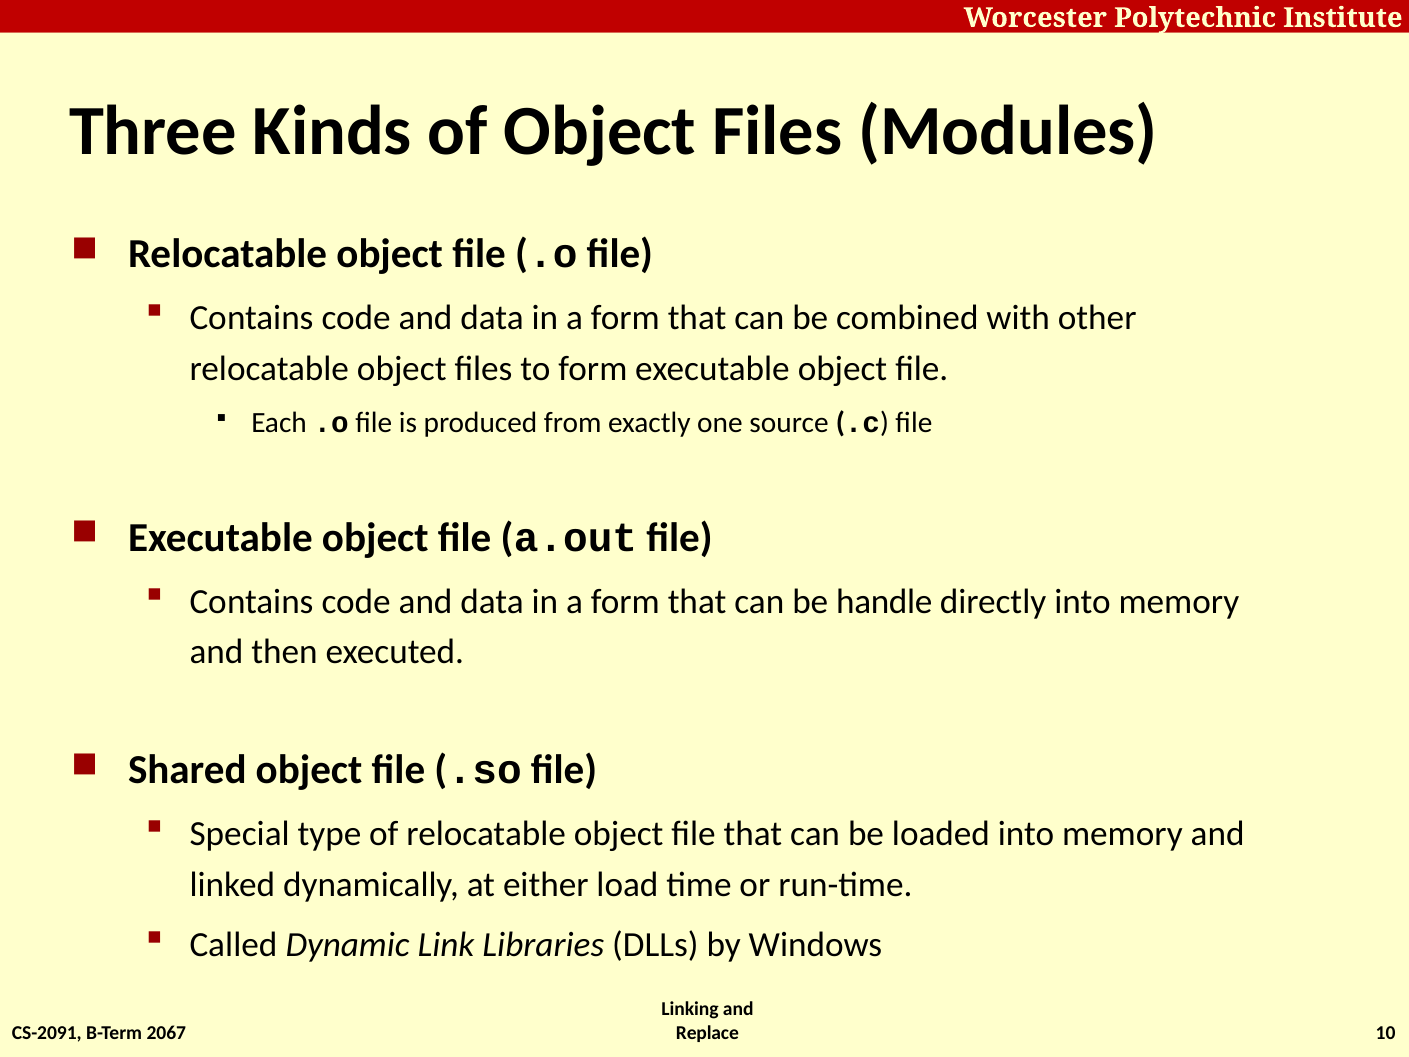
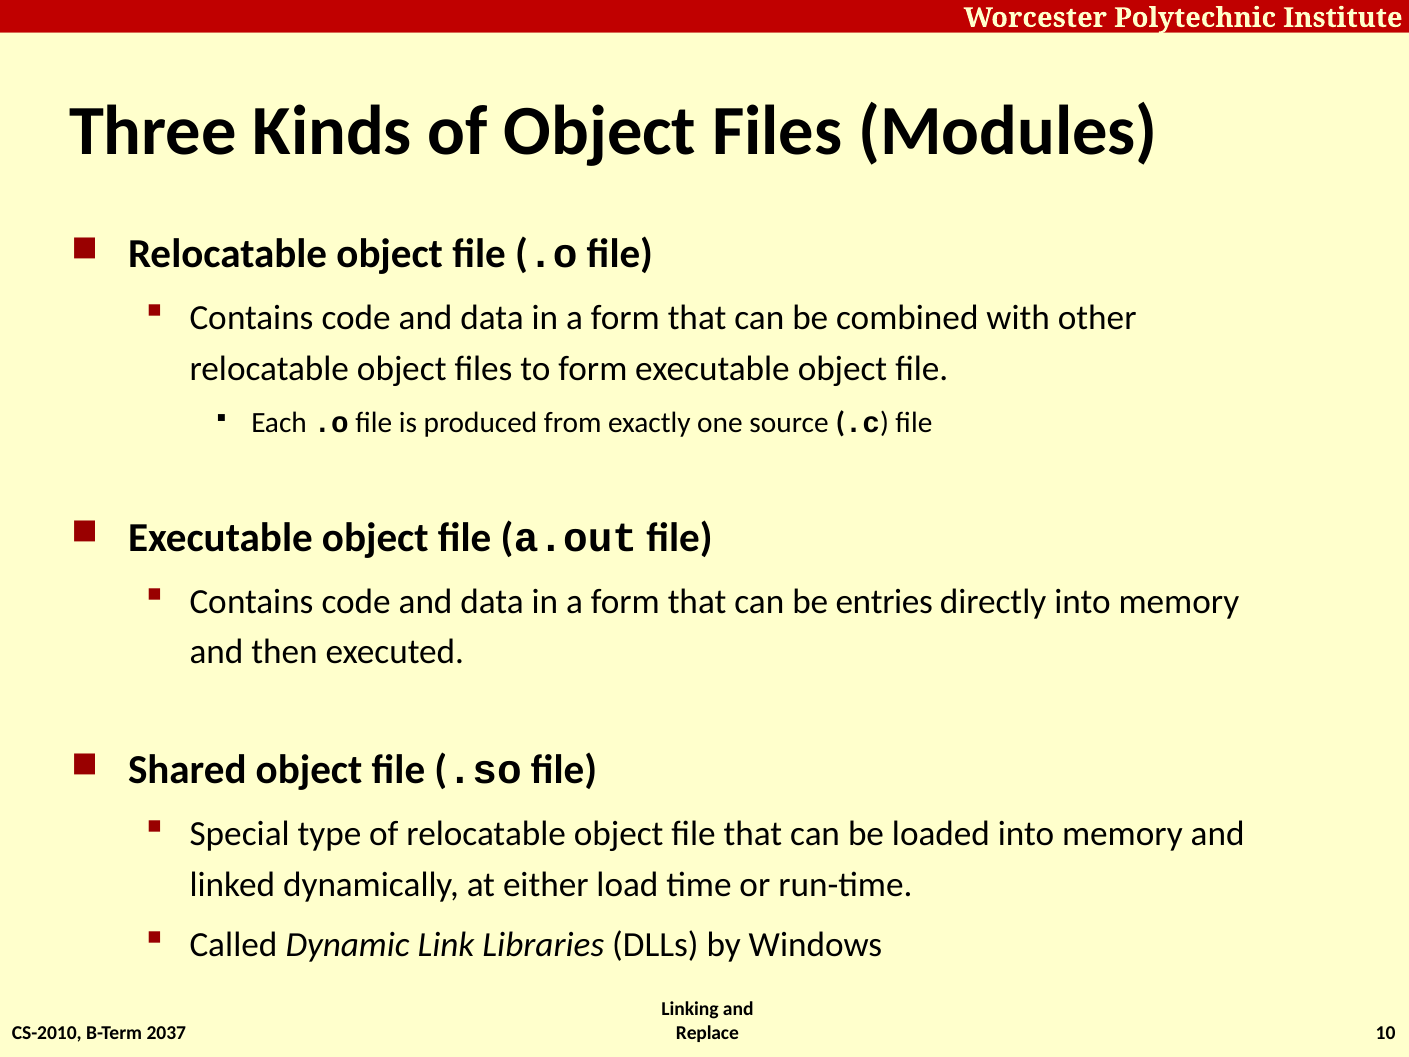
handle: handle -> entries (884, 601)
CS-2091: CS-2091 -> CS-2010 (47, 1033)
2067: 2067 -> 2037 (166, 1033)
